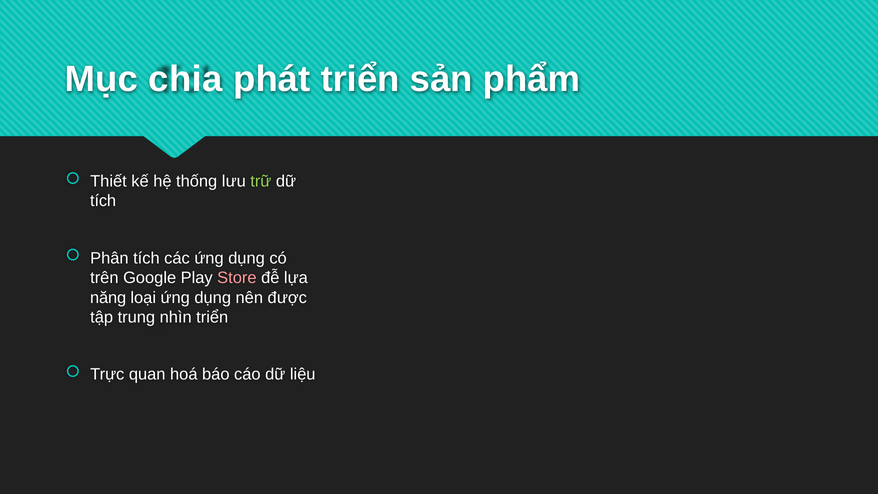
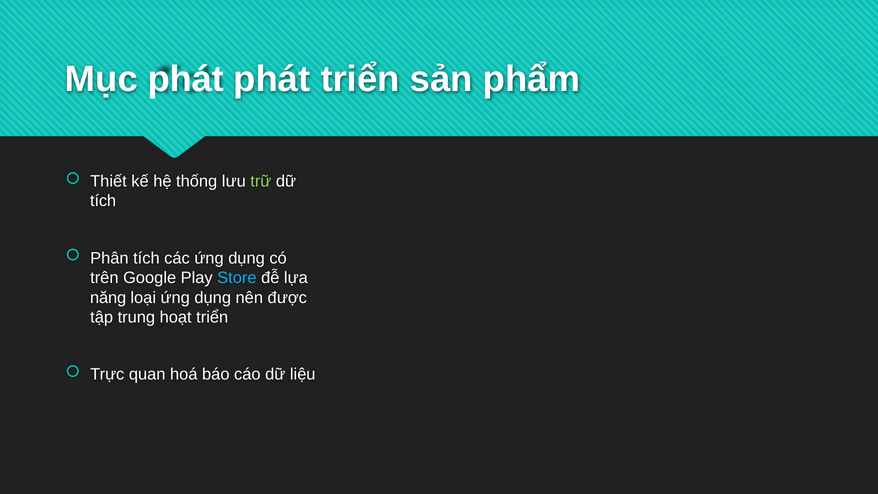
Mục chia: chia -> phát (186, 79)
Store colour: pink -> light blue (237, 278)
nhìn: nhìn -> hoạt (176, 317)
